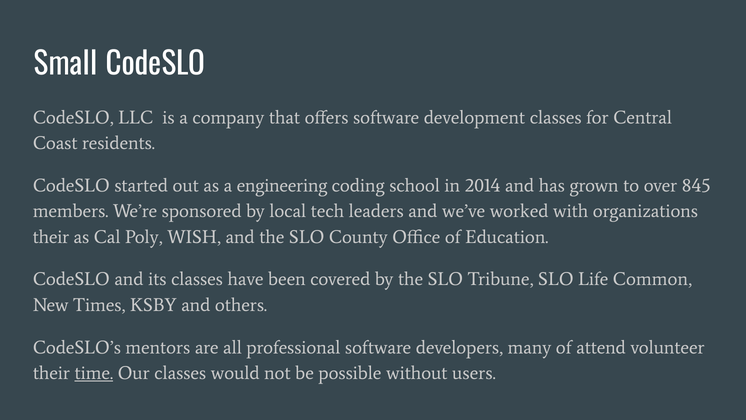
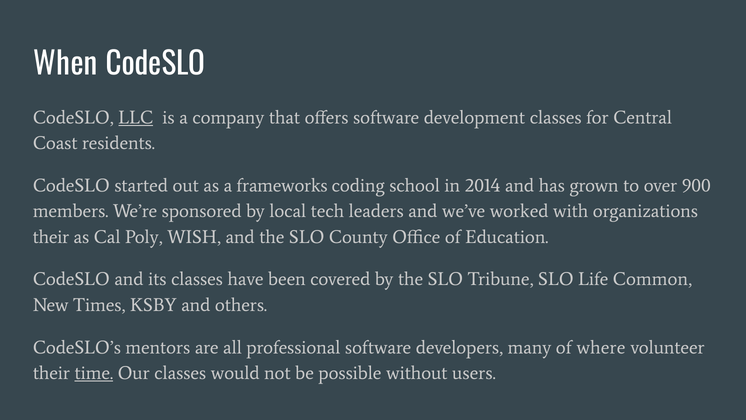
Small: Small -> When (66, 65)
LLC underline: none -> present (136, 117)
engineering: engineering -> frameworks (282, 185)
845: 845 -> 900 (696, 185)
attend: attend -> where (601, 347)
